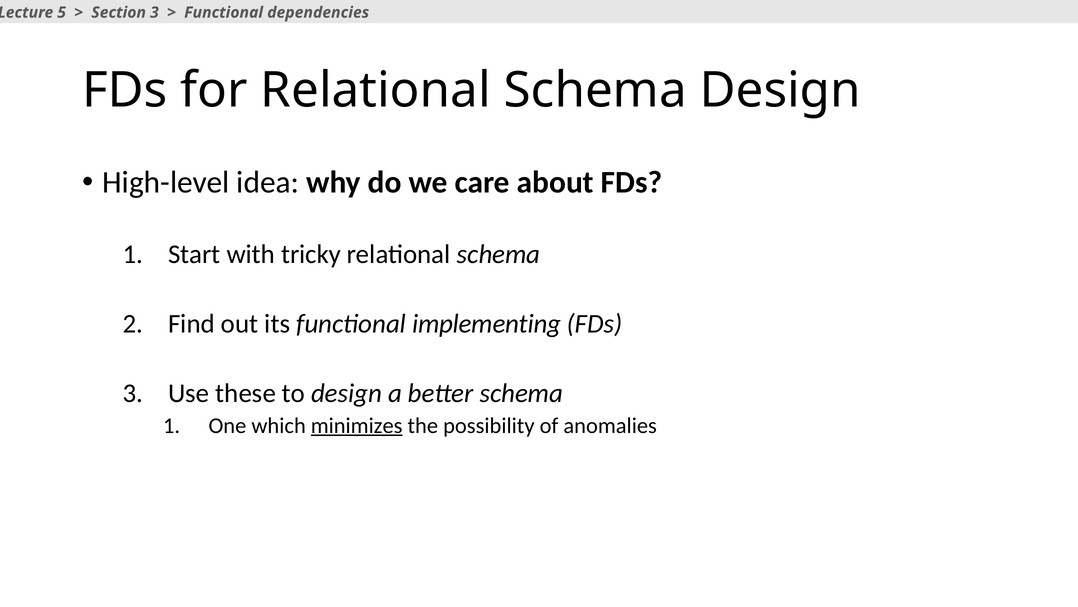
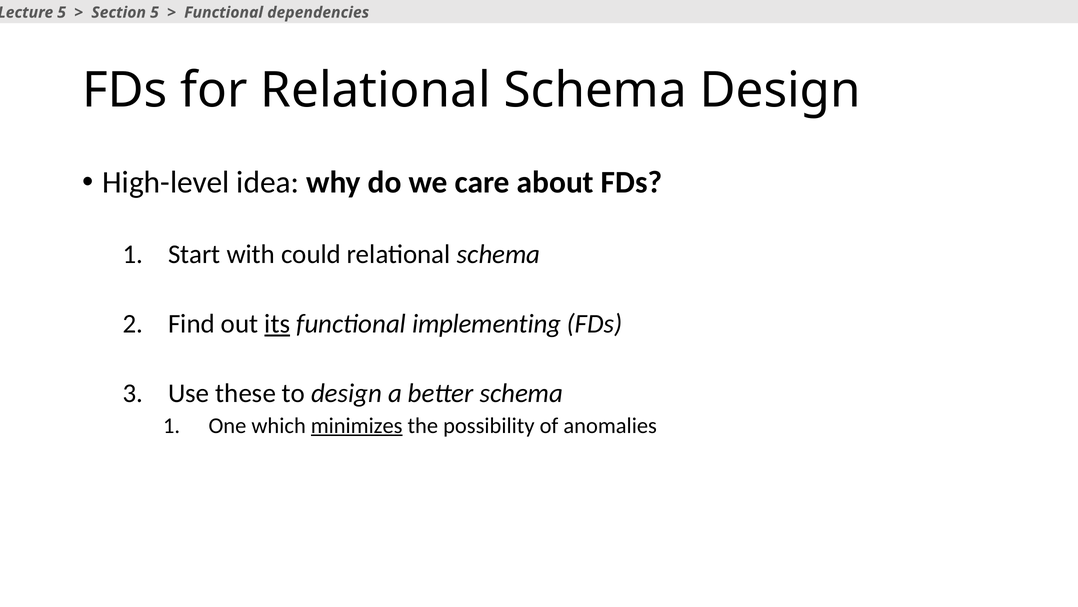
Section 3: 3 -> 5 (154, 13)
tricky: tricky -> could (311, 254)
its underline: none -> present (277, 324)
